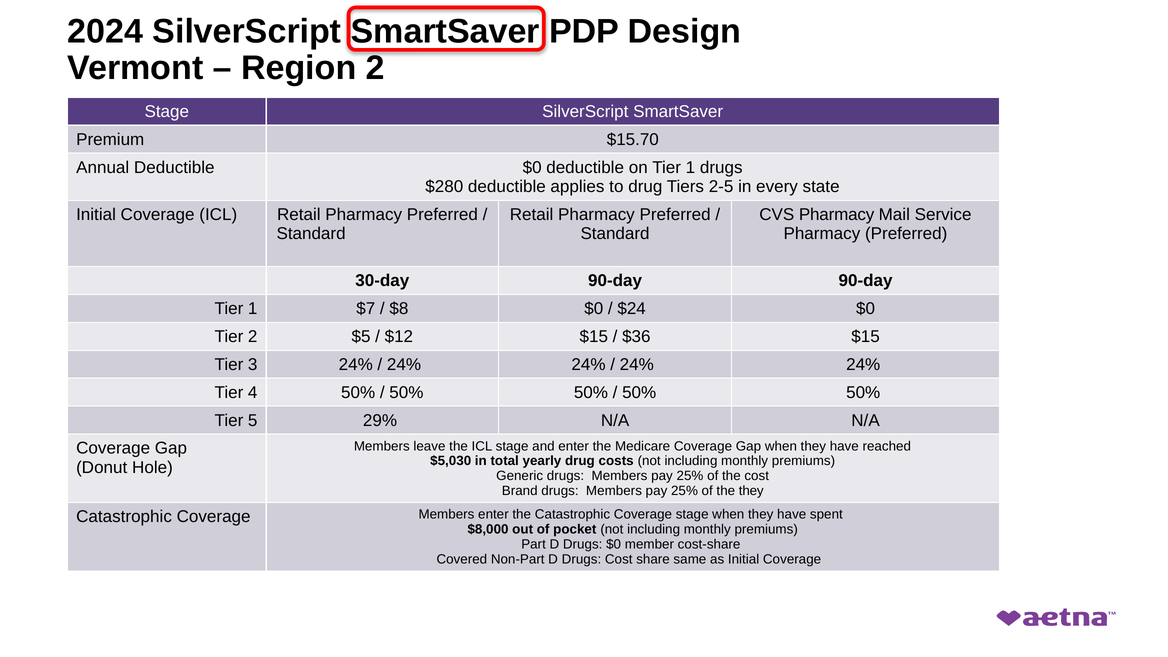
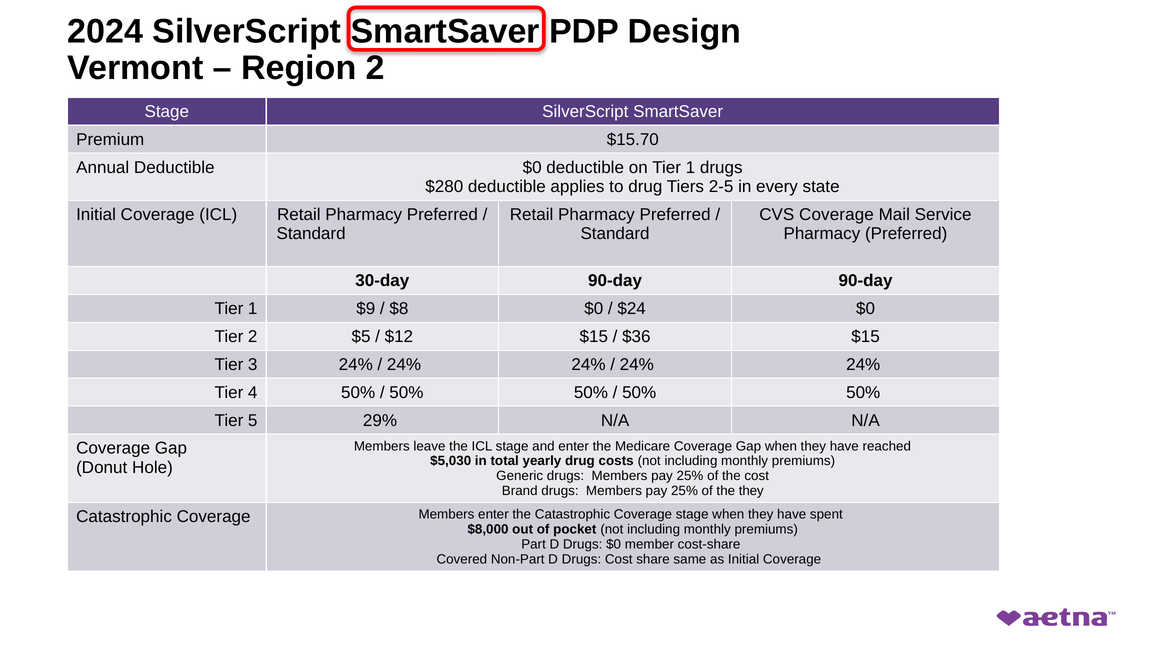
CVS Pharmacy: Pharmacy -> Coverage (836, 215)
$7: $7 -> $9 (366, 309)
